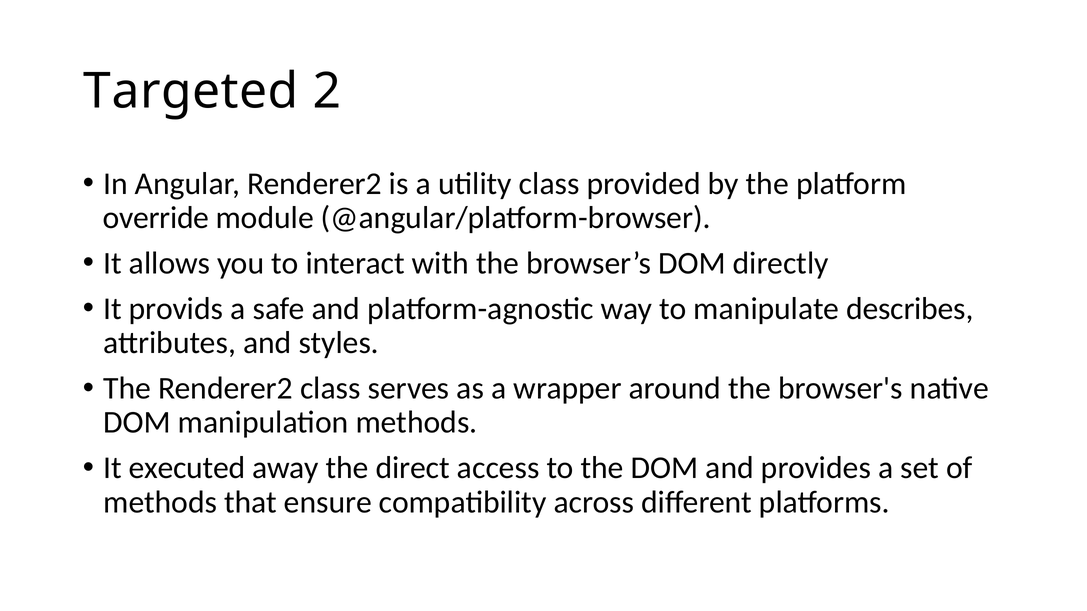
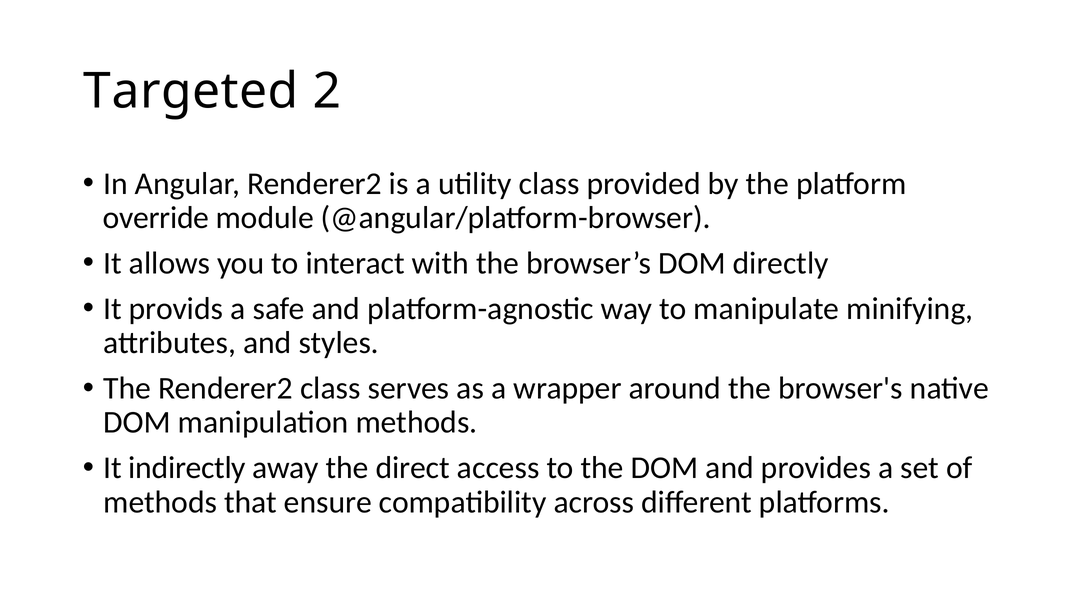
describes: describes -> minifying (910, 309)
executed: executed -> indirectly (187, 468)
